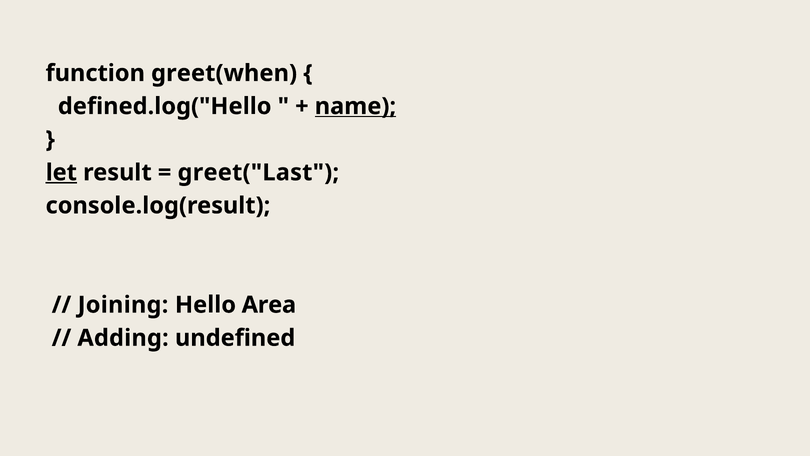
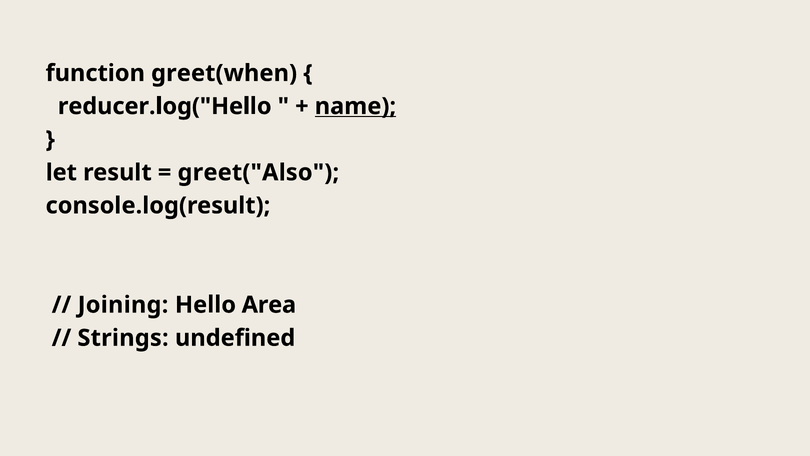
defined.log("Hello: defined.log("Hello -> reducer.log("Hello (165, 106)
let underline: present -> none (61, 172)
greet("Last: greet("Last -> greet("Also (258, 172)
Adding: Adding -> Strings (123, 338)
